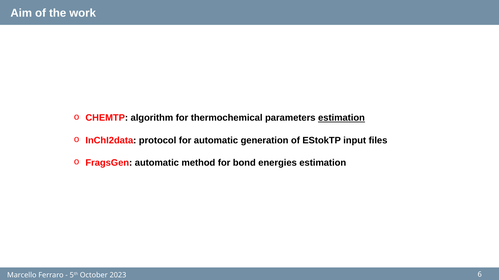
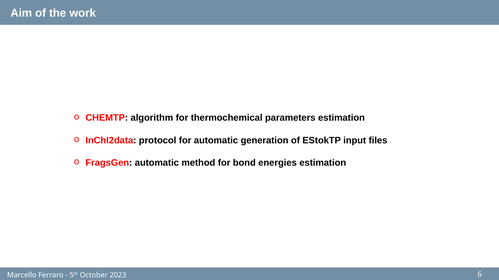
estimation underline: present -> none (341, 118)
